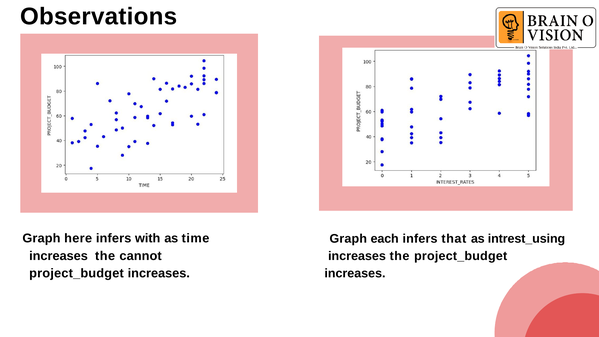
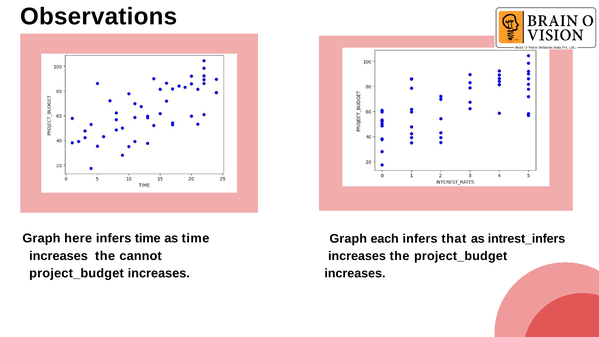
infers with: with -> time (148, 238)
intrest_using: intrest_using -> intrest_infers (527, 239)
